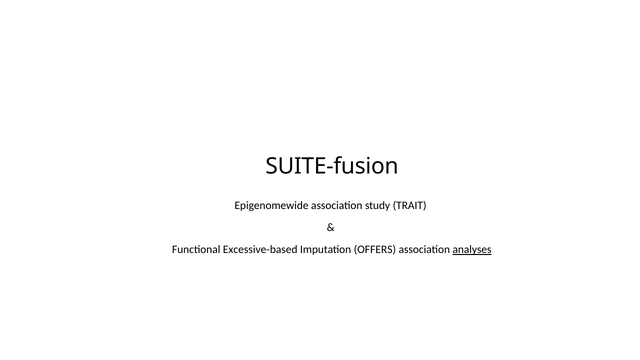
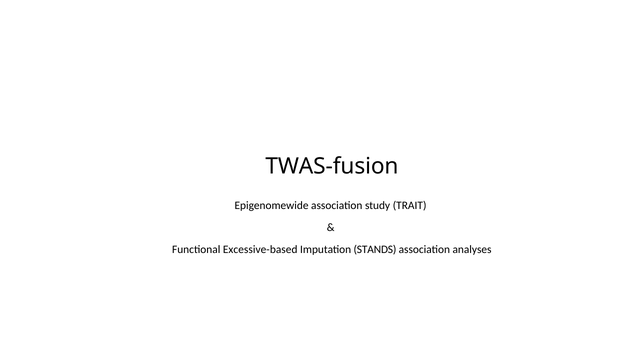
SUITE-fusion: SUITE-fusion -> TWAS-fusion (332, 166)
OFFERS: OFFERS -> STANDS (375, 250)
analyses underline: present -> none (472, 250)
